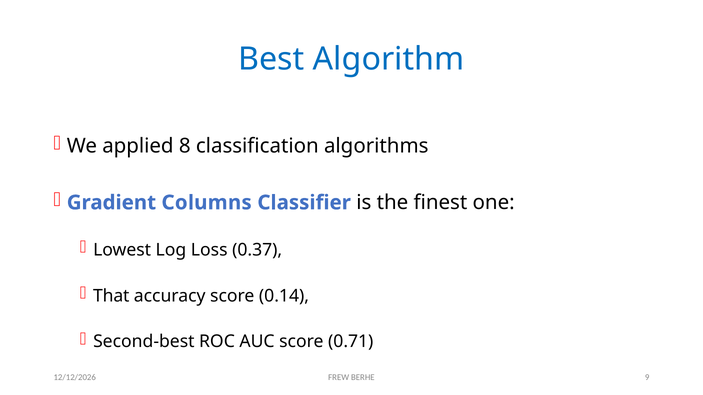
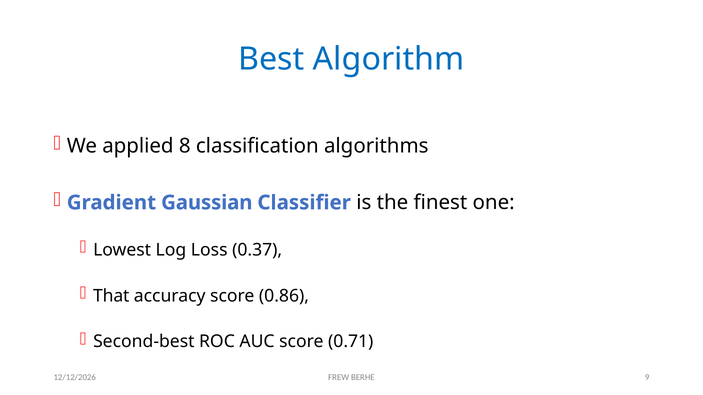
Columns: Columns -> Gaussian (207, 203)
0.14: 0.14 -> 0.86 (284, 296)
